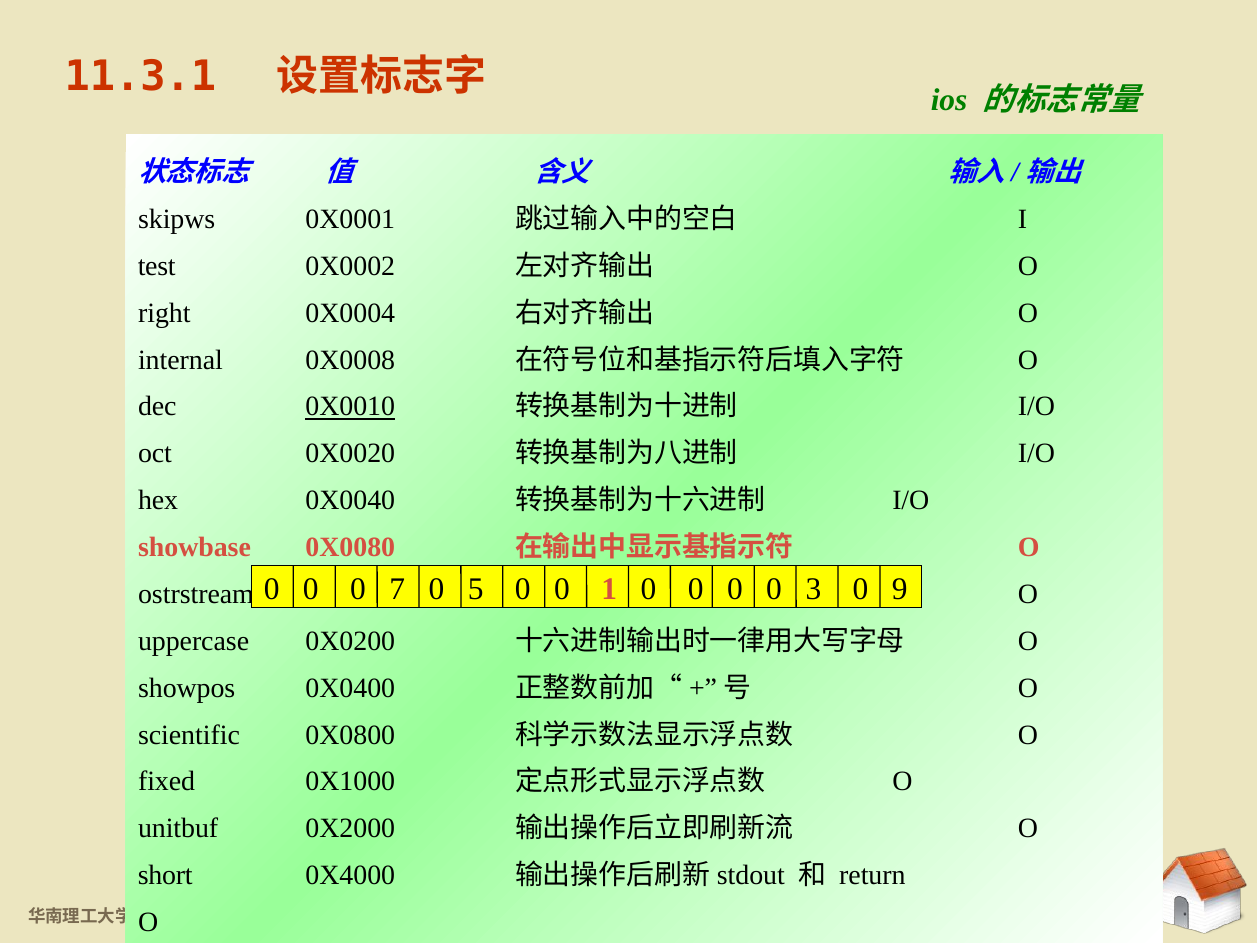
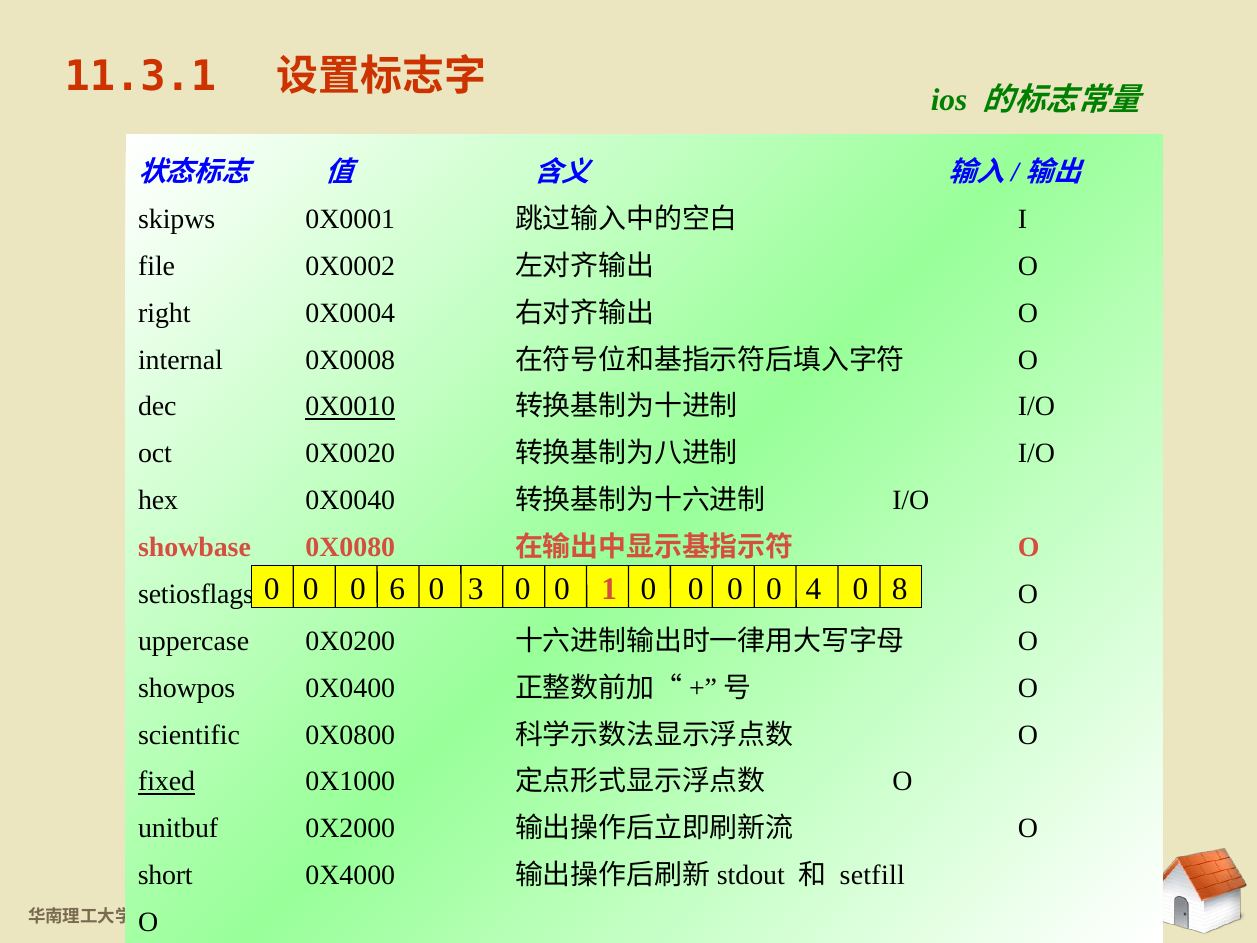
test: test -> file (157, 266)
7: 7 -> 6 (397, 589)
5: 5 -> 3 (476, 589)
3: 3 -> 4 (813, 589)
9: 9 -> 8 (900, 589)
ostrstream: ostrstream -> setiosflags (196, 594)
fixed underline: none -> present (167, 782)
return: return -> setfill (872, 875)
